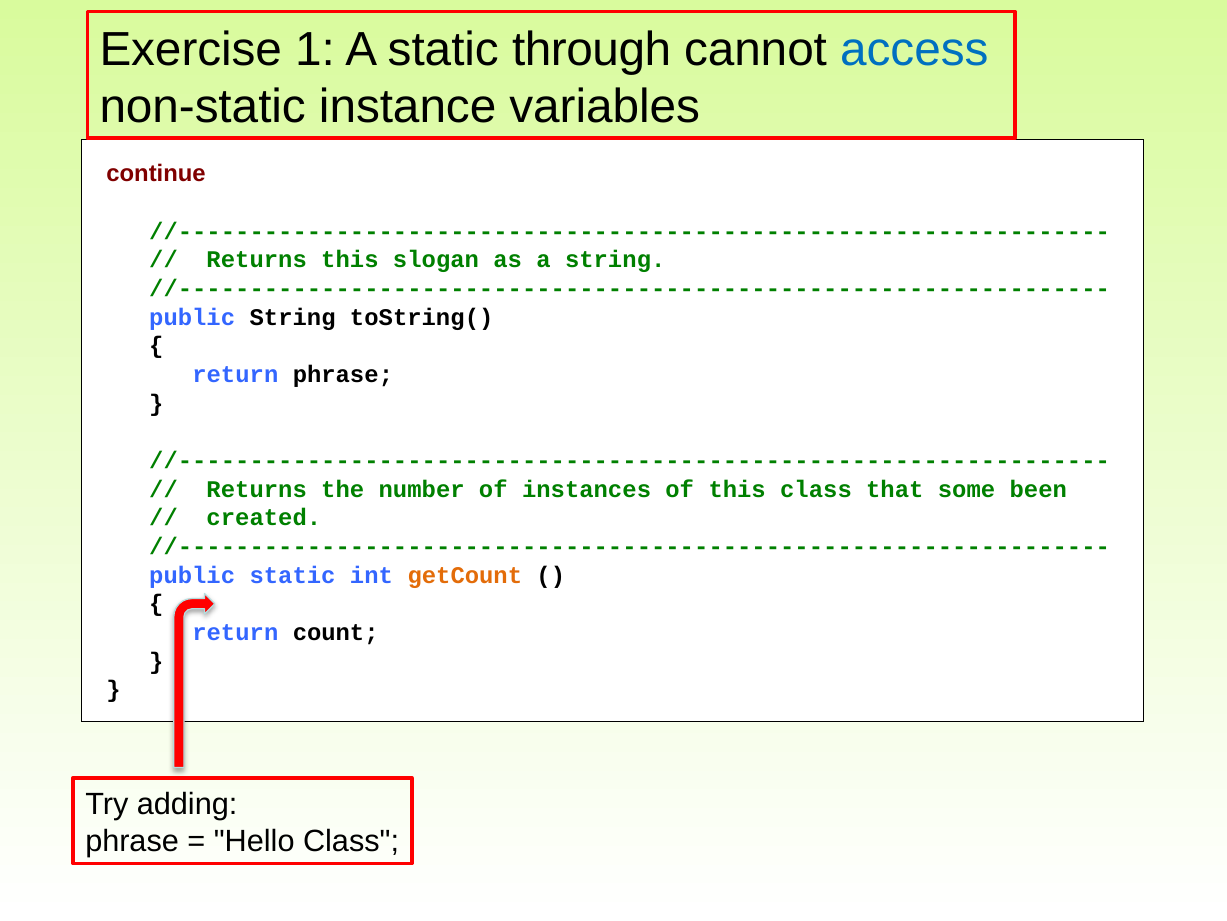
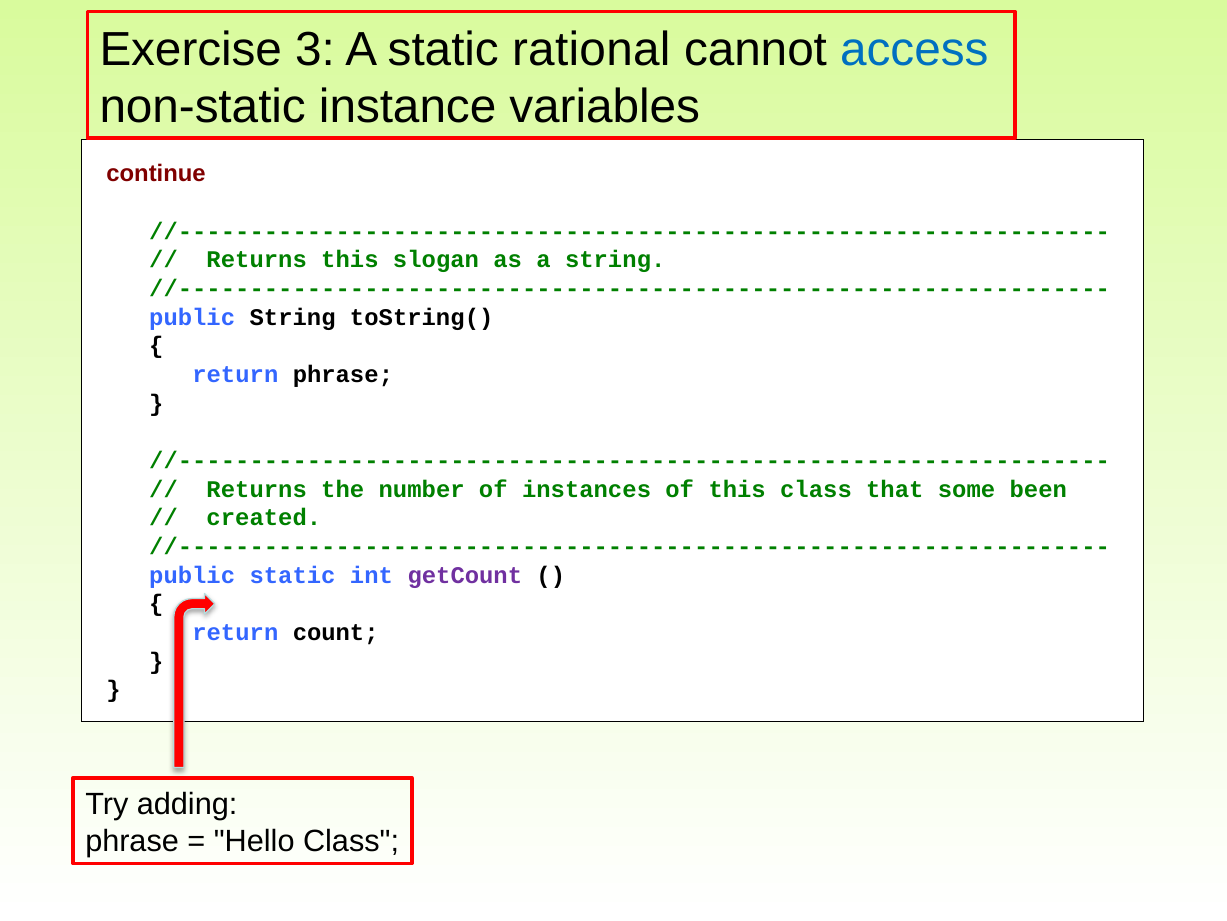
1: 1 -> 3 (315, 49)
through: through -> rational (591, 49)
getCount colour: orange -> purple (465, 575)
